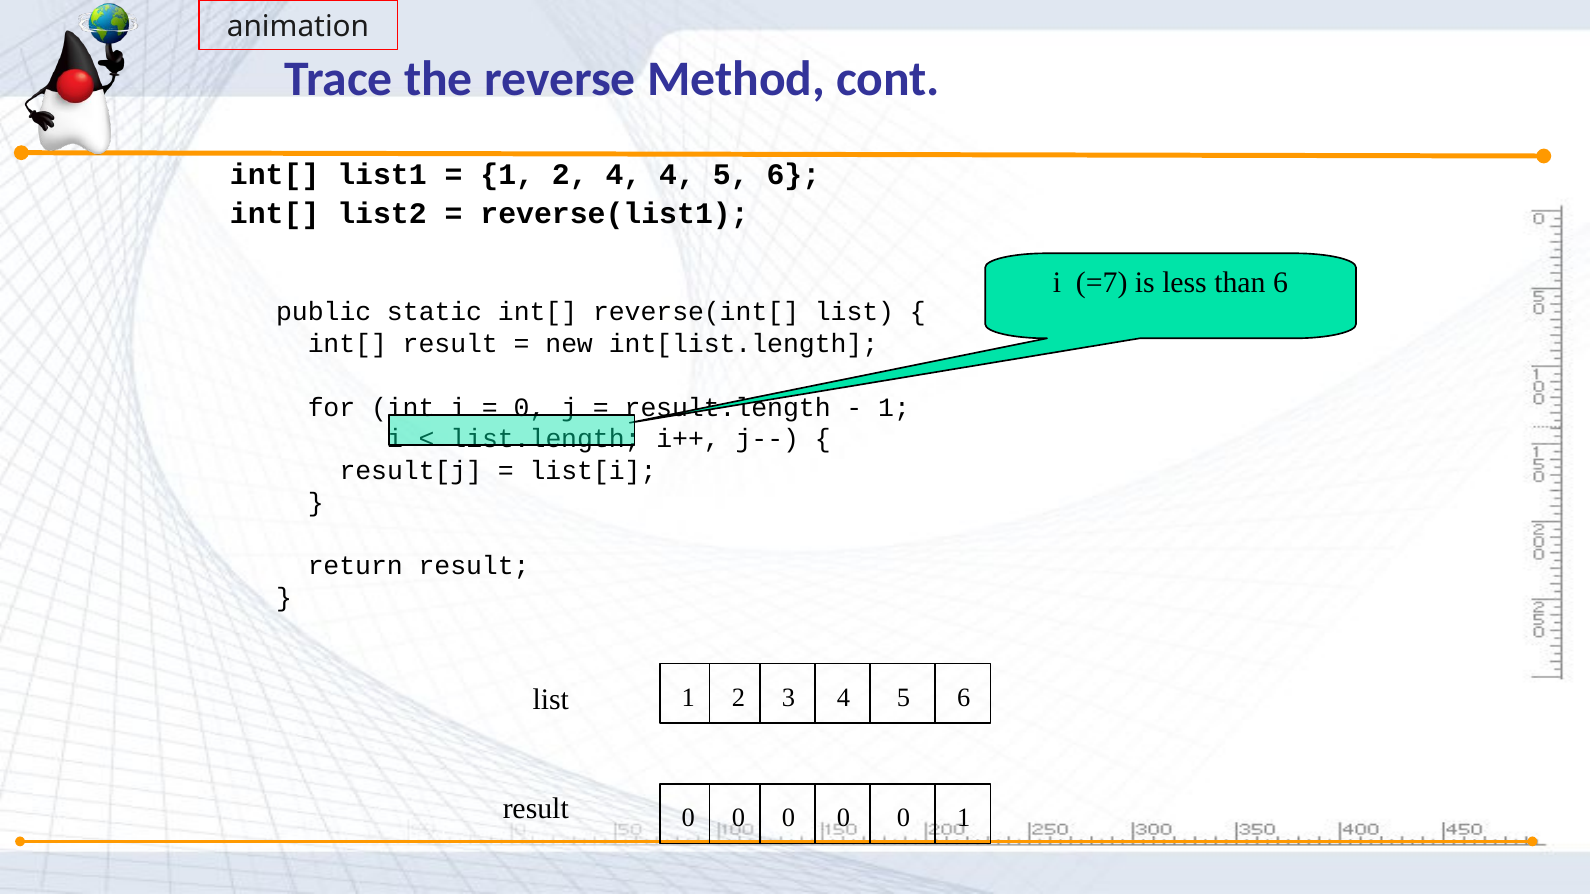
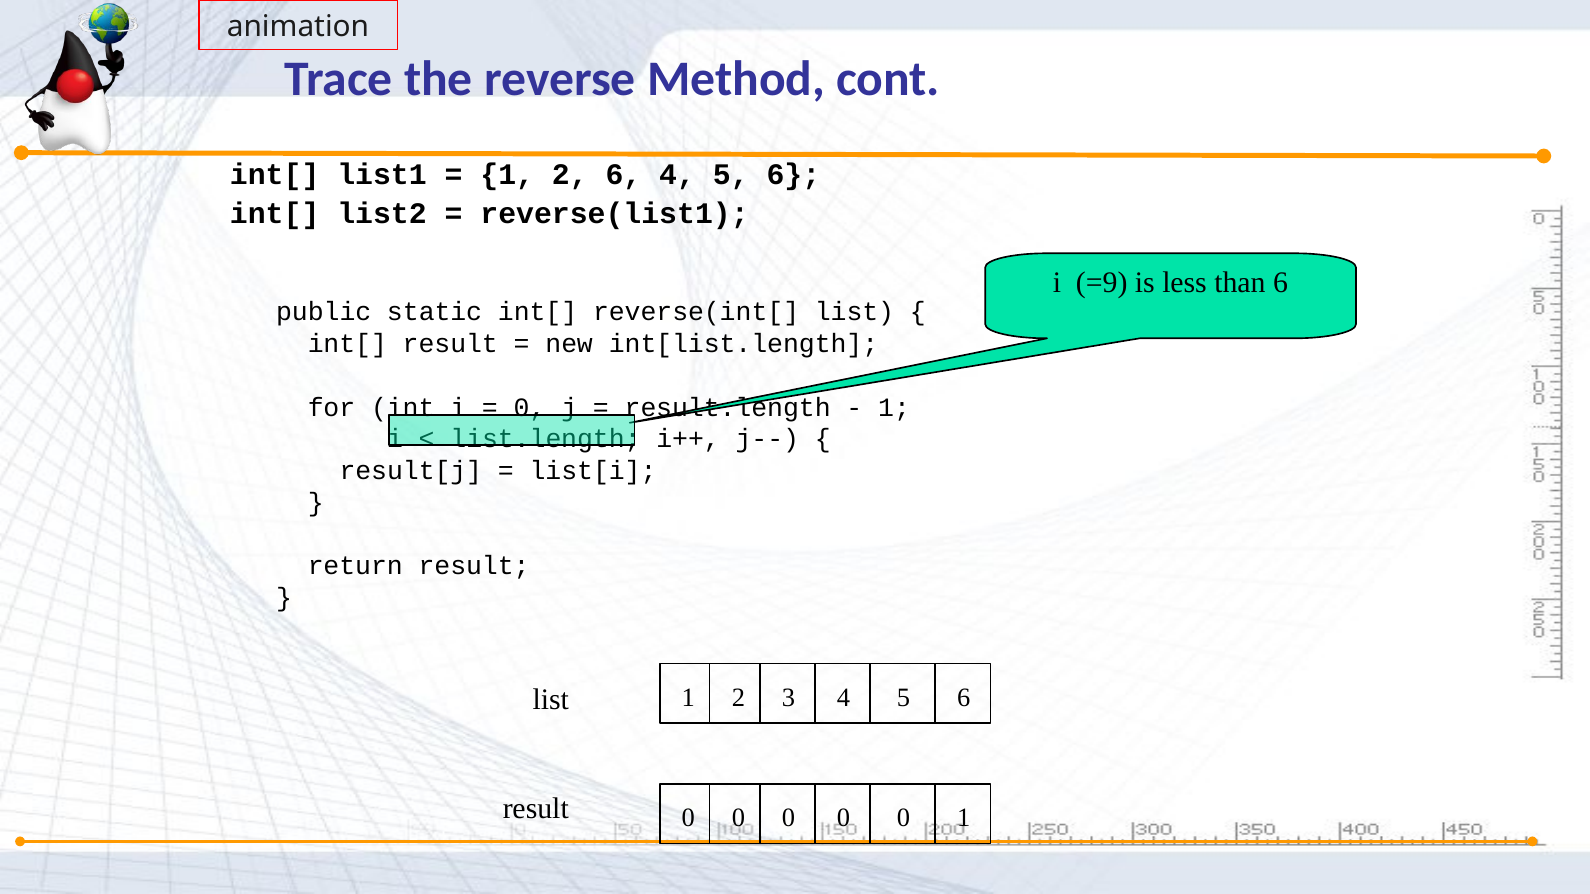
2 4: 4 -> 6 (623, 175)
=7: =7 -> =9 (1102, 283)
